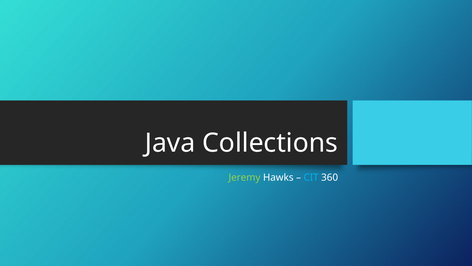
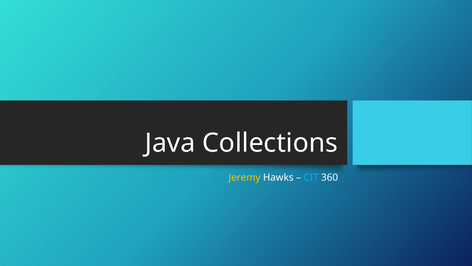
Jeremy colour: light green -> yellow (244, 177)
